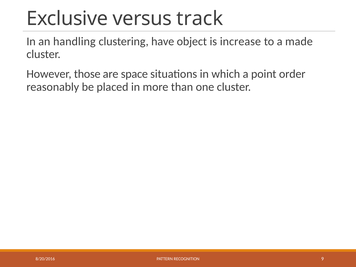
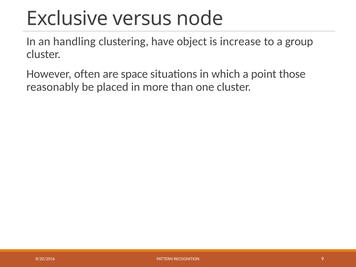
track: track -> node (200, 19)
made: made -> group (299, 41)
those: those -> often (87, 74)
order: order -> those (292, 74)
